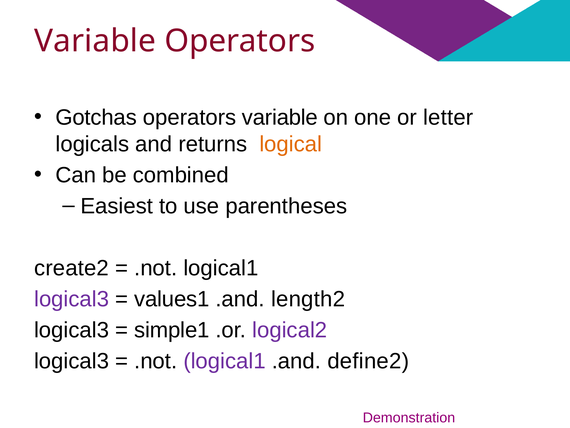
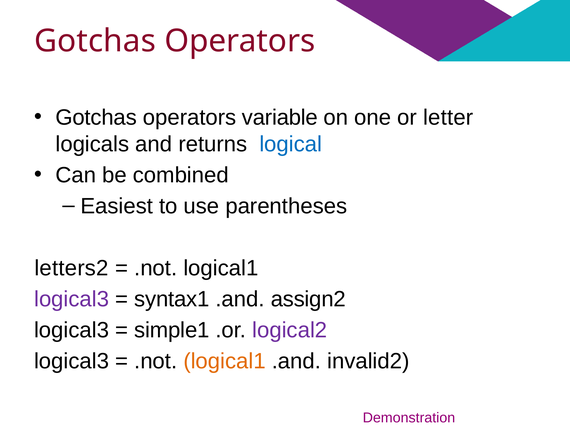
Variable: Variable -> Gotchas (95, 41)
logical colour: orange -> blue (291, 144)
create2: create2 -> letters2 (71, 268)
values1: values1 -> syntax1 (172, 299)
length2: length2 -> assign2 (308, 299)
logical1 colour: purple -> orange (225, 361)
define2: define2 -> invalid2 (368, 361)
